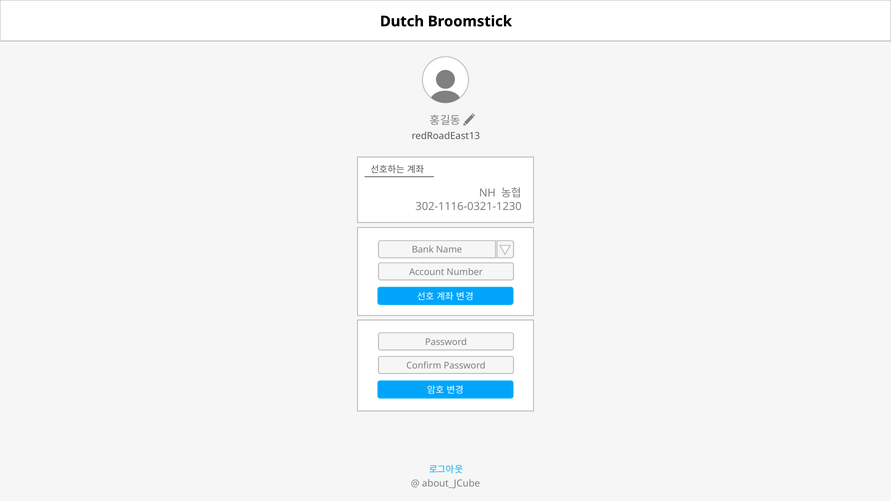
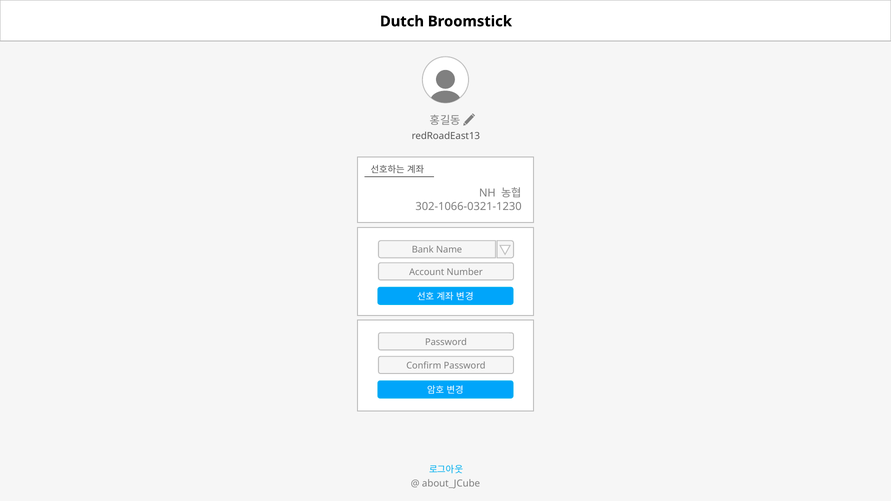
302-1116-0321-1230: 302-1116-0321-1230 -> 302-1066-0321-1230 (469, 206)
